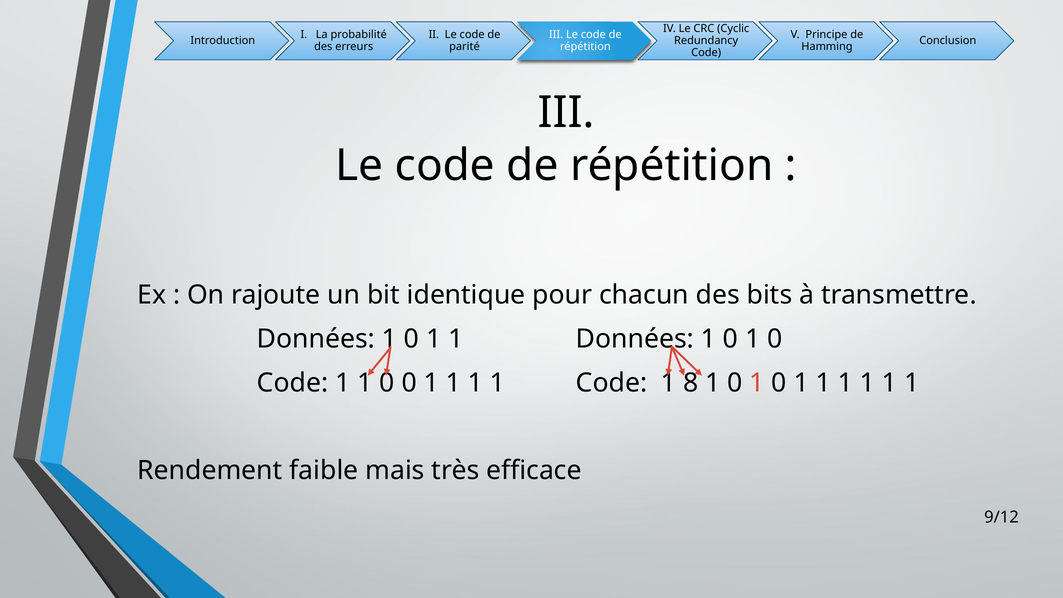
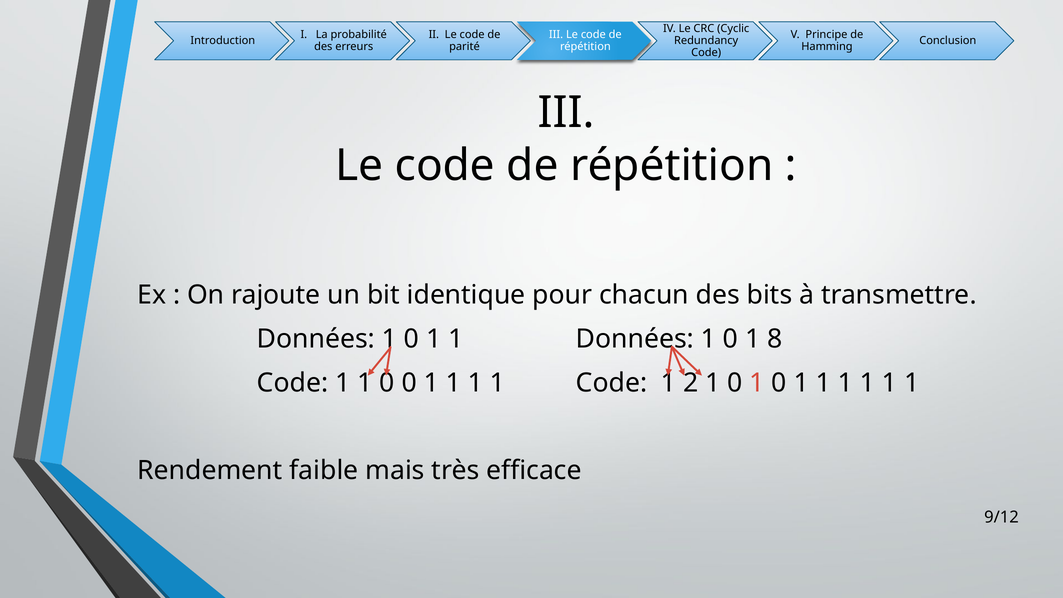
0: 0 -> 8 (775, 339)
8: 8 -> 2 (691, 383)
